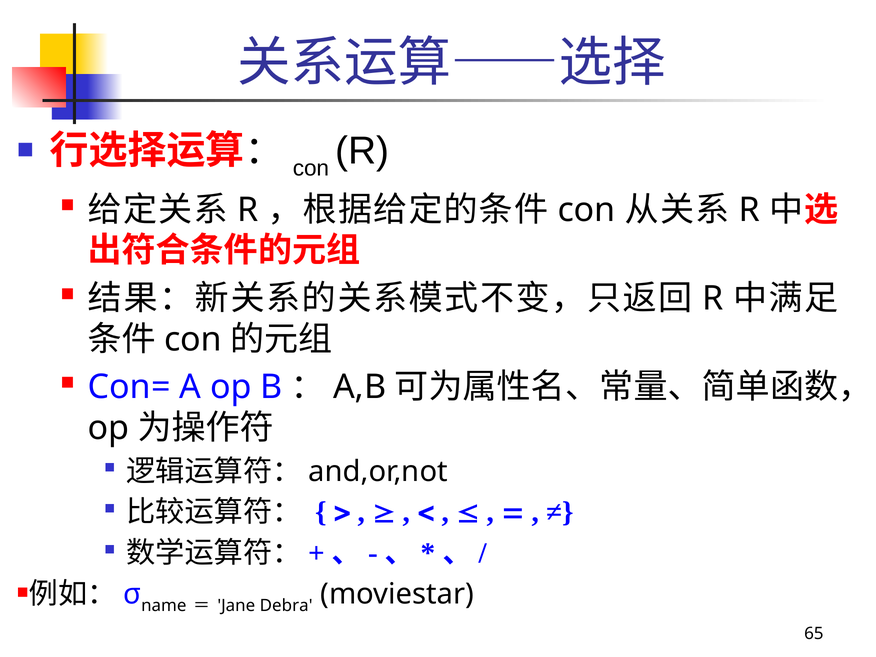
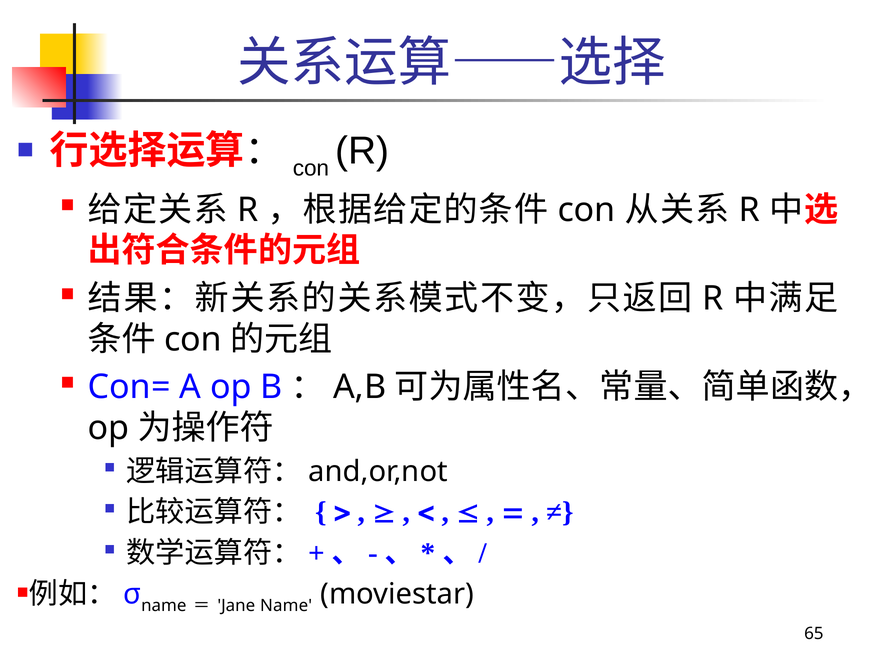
Debra: Debra -> Name (286, 605)
